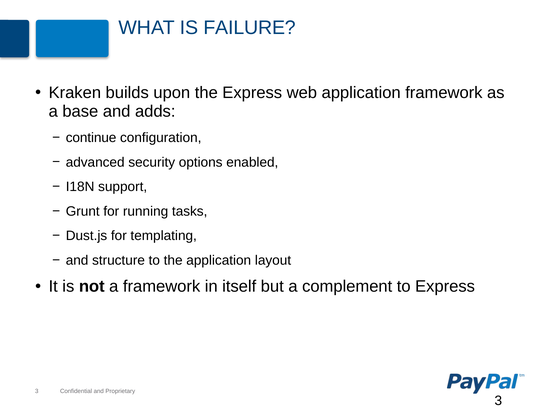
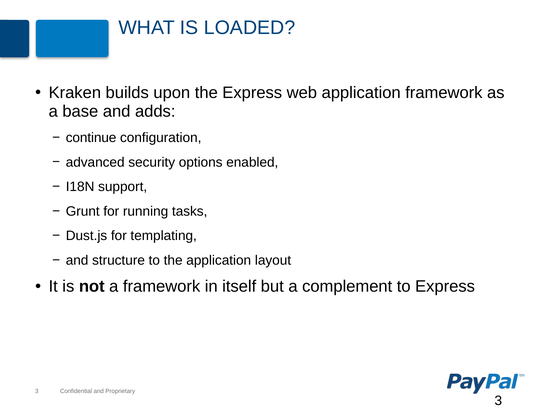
FAILURE: FAILURE -> LOADED (250, 28)
